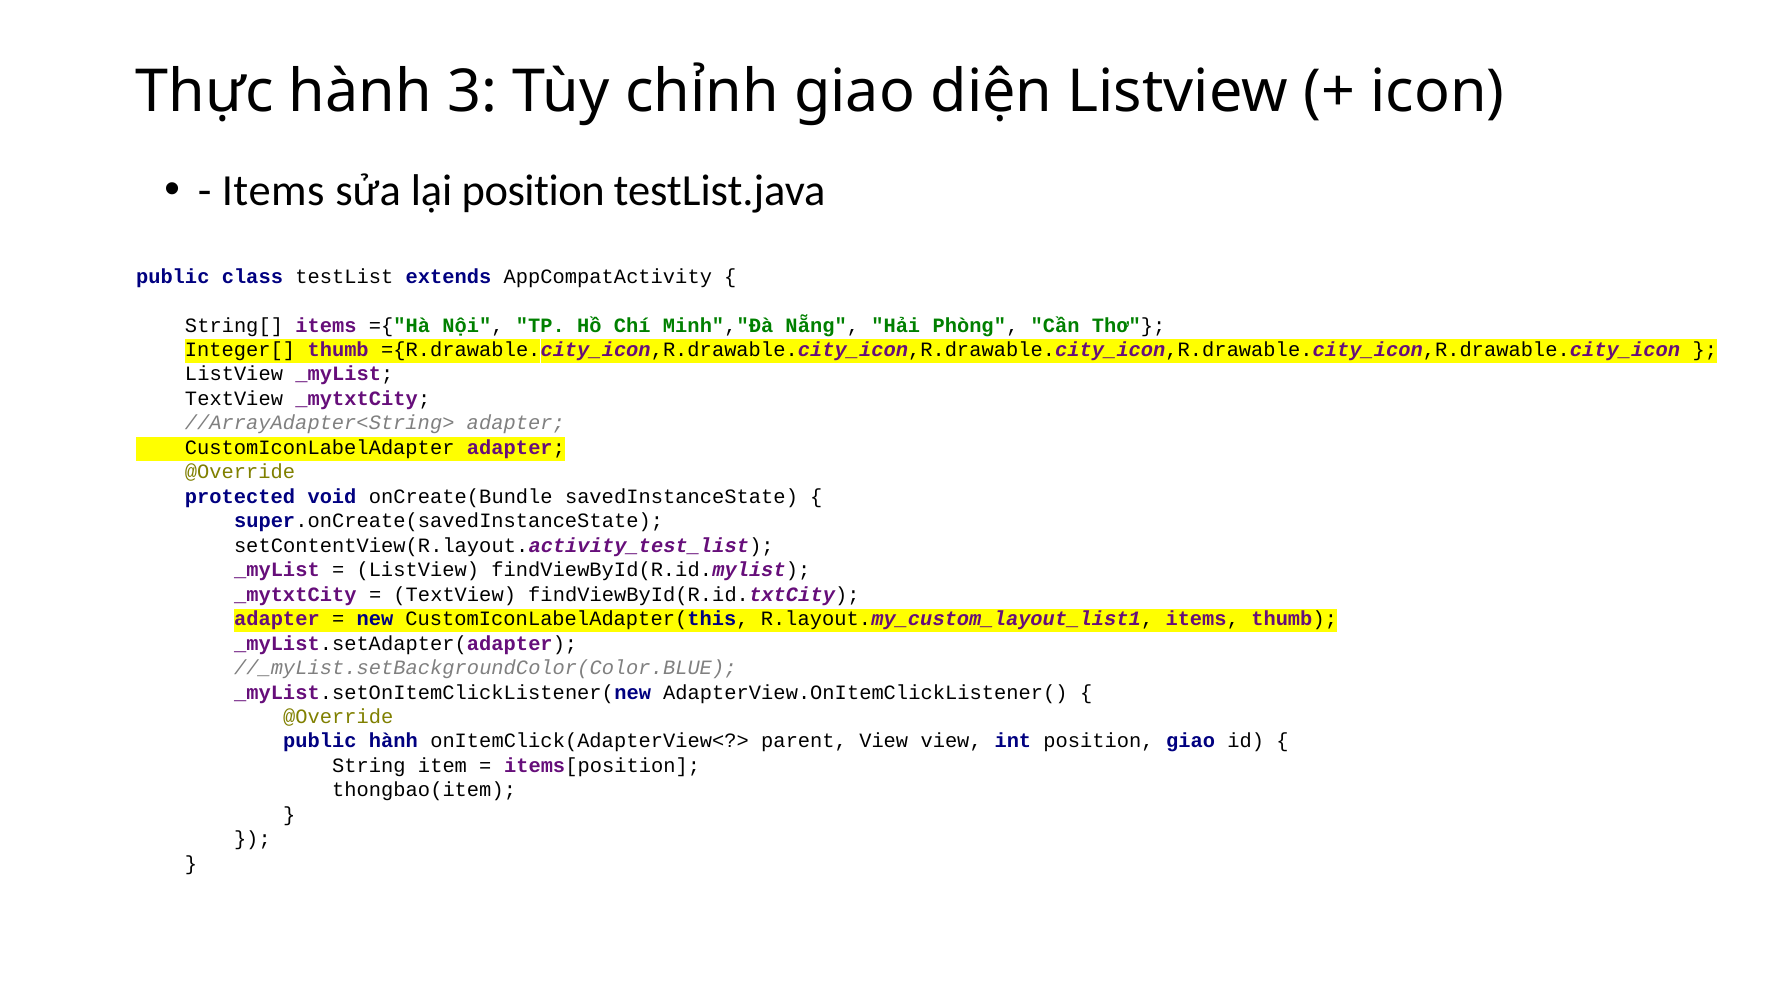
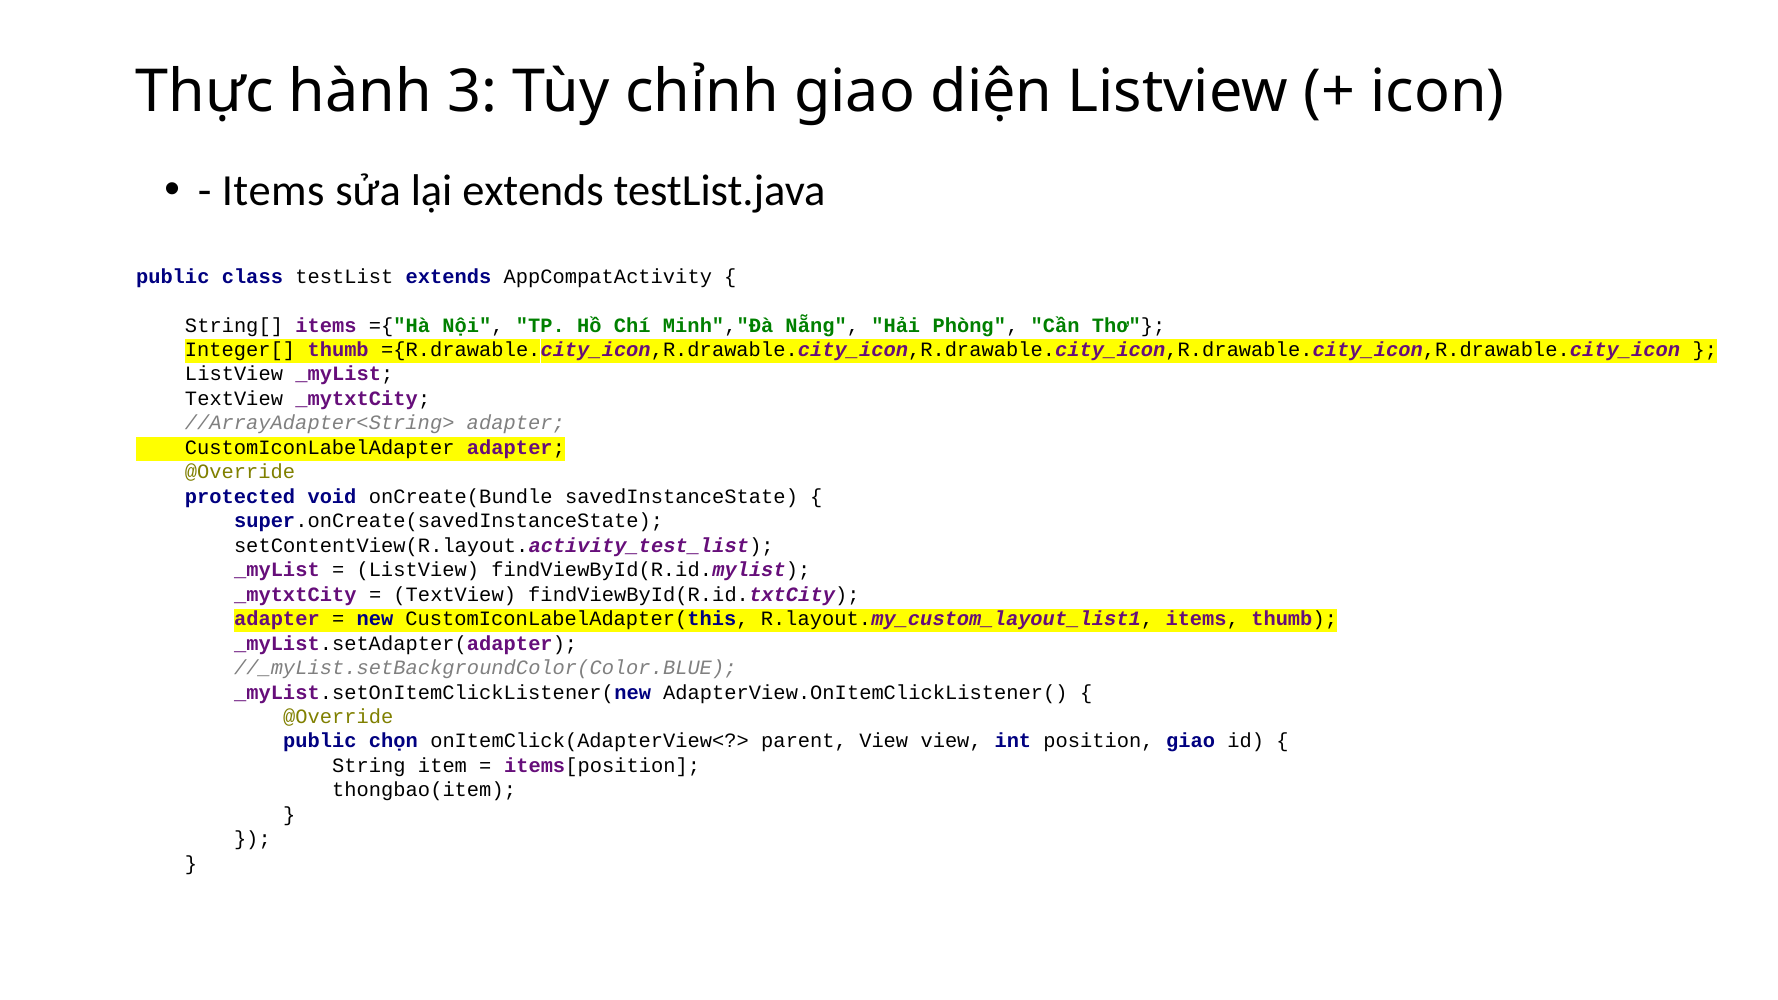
lại position: position -> extends (533, 190)
public hành: hành -> chọn (393, 741)
